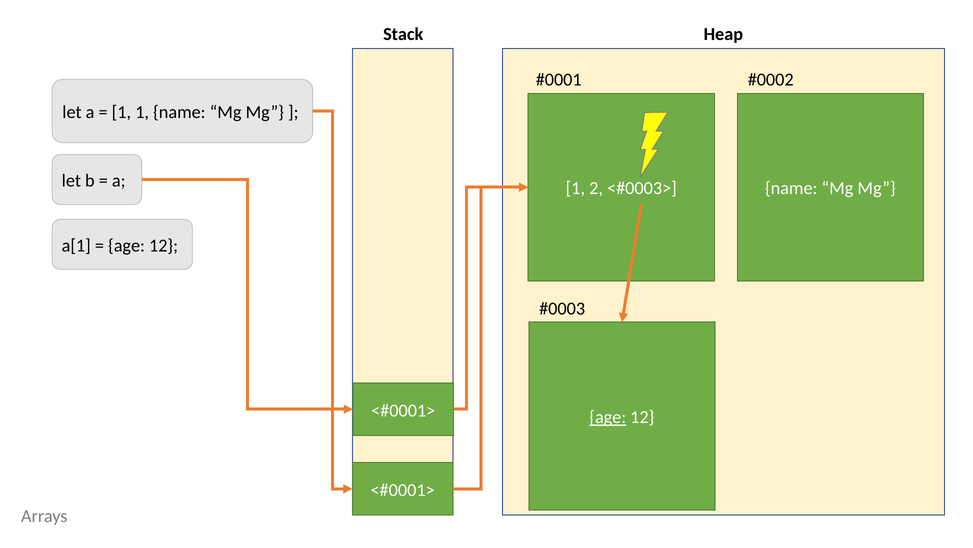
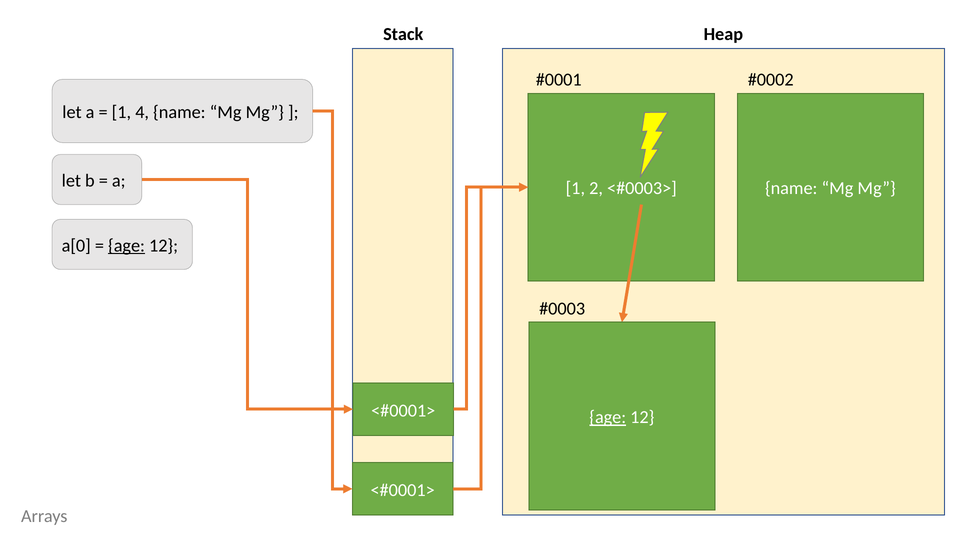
1 1: 1 -> 4 (142, 112)
a[1: a[1 -> a[0 (76, 245)
age underline: none -> present (127, 245)
